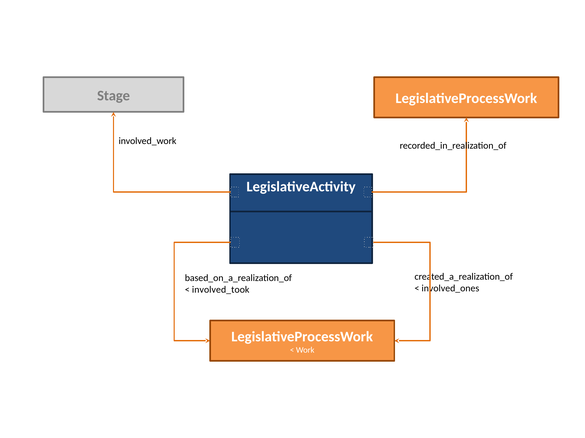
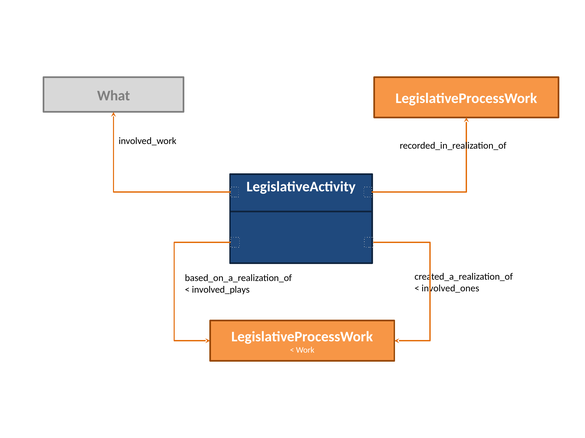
Stage: Stage -> What (114, 96)
involved_took: involved_took -> involved_plays (221, 290)
